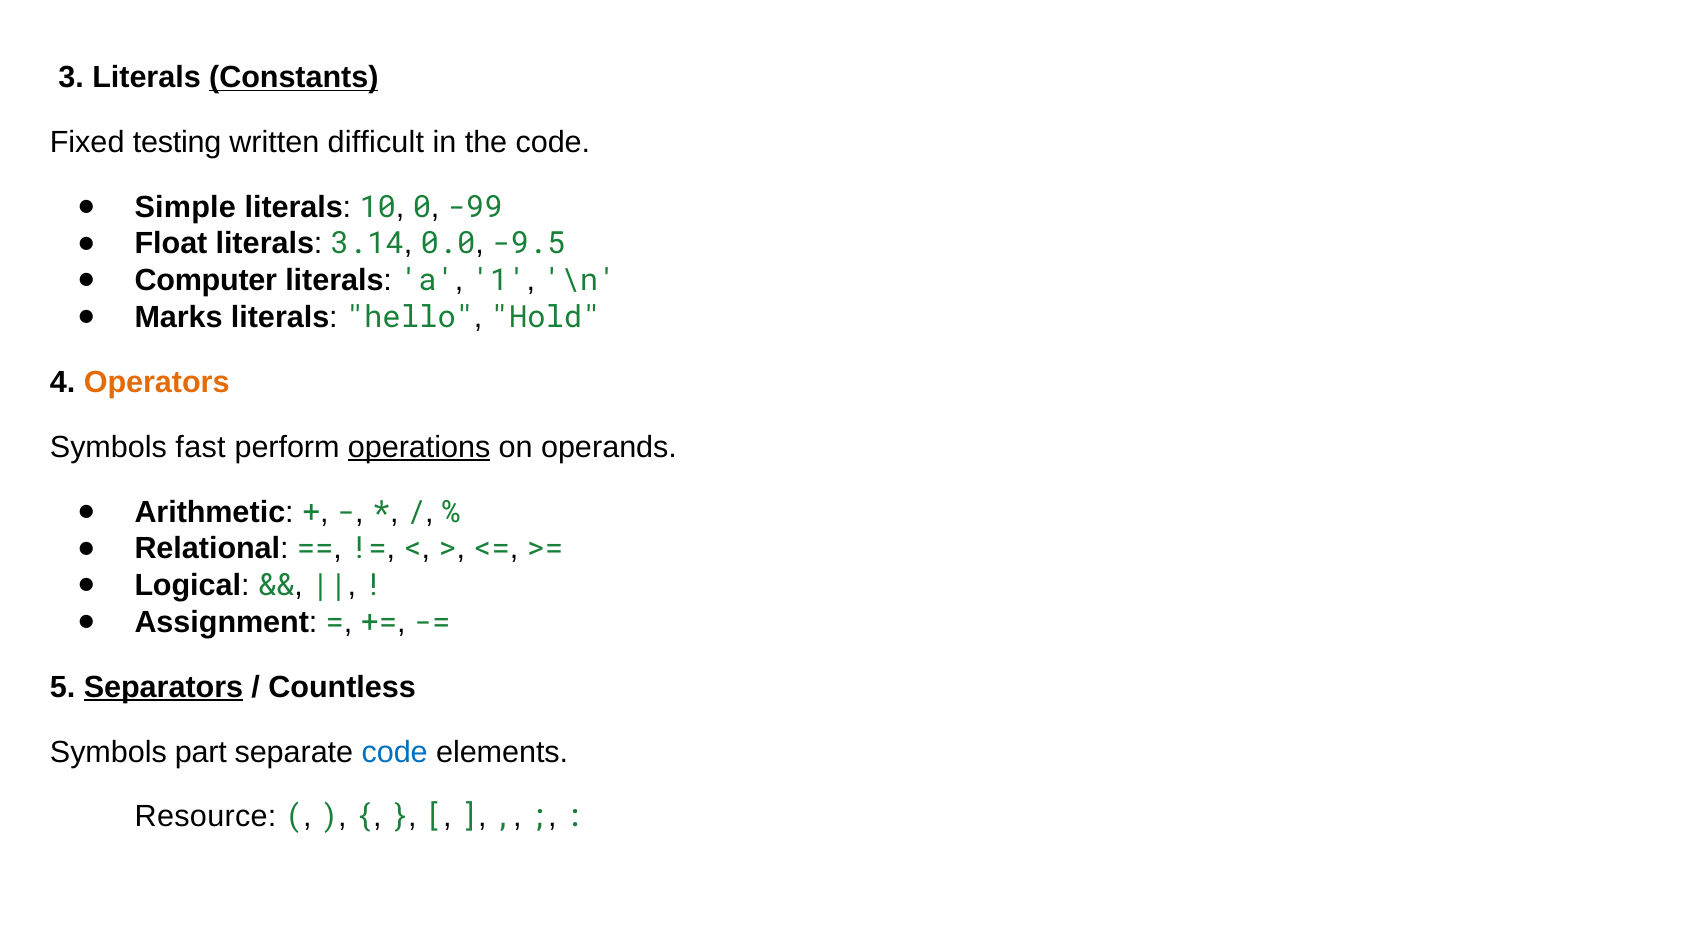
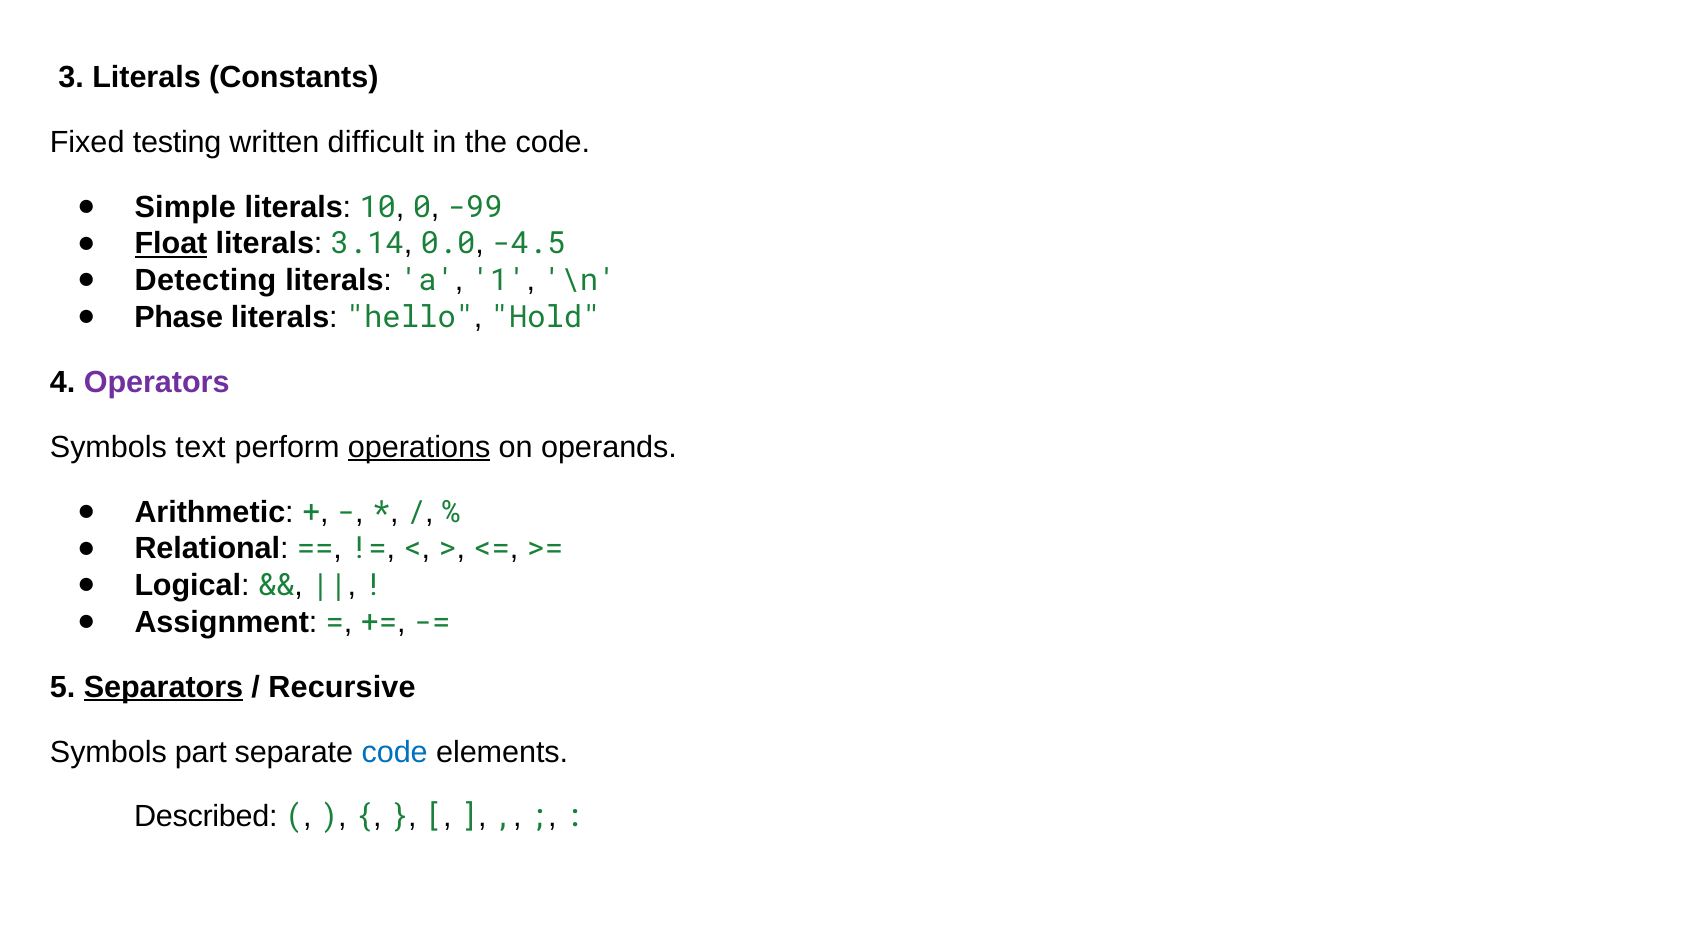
Constants underline: present -> none (294, 77)
Float underline: none -> present (171, 244)
-9.5: -9.5 -> -4.5 (529, 244)
Computer: Computer -> Detecting (206, 281)
Marks: Marks -> Phase (179, 317)
Operators colour: orange -> purple (157, 382)
fast: fast -> text (201, 447)
Countless: Countless -> Recursive (342, 687)
Resource: Resource -> Described (206, 817)
